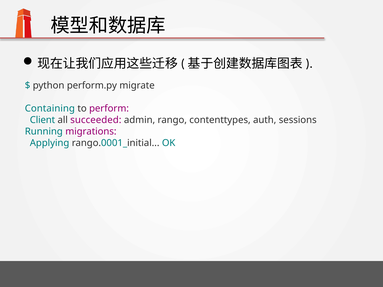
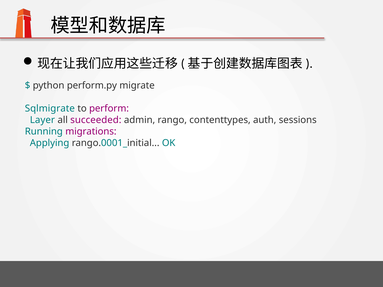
Containing: Containing -> Sqlmigrate (50, 109)
Client: Client -> Layer (42, 120)
